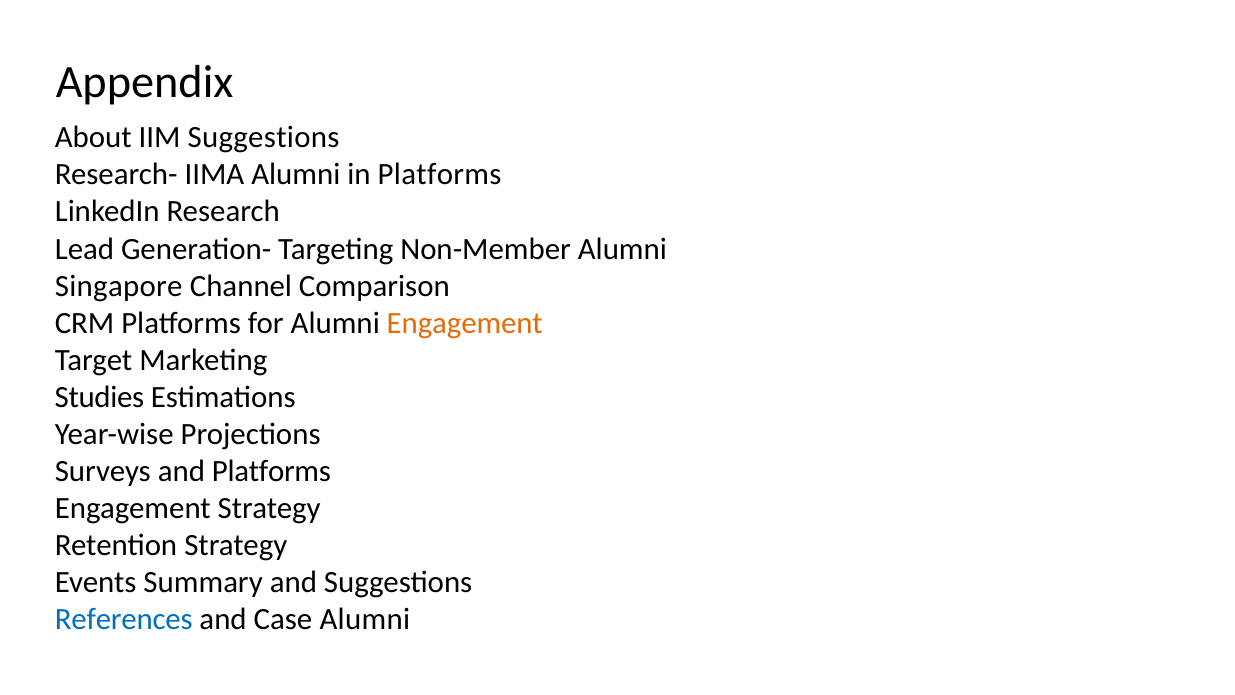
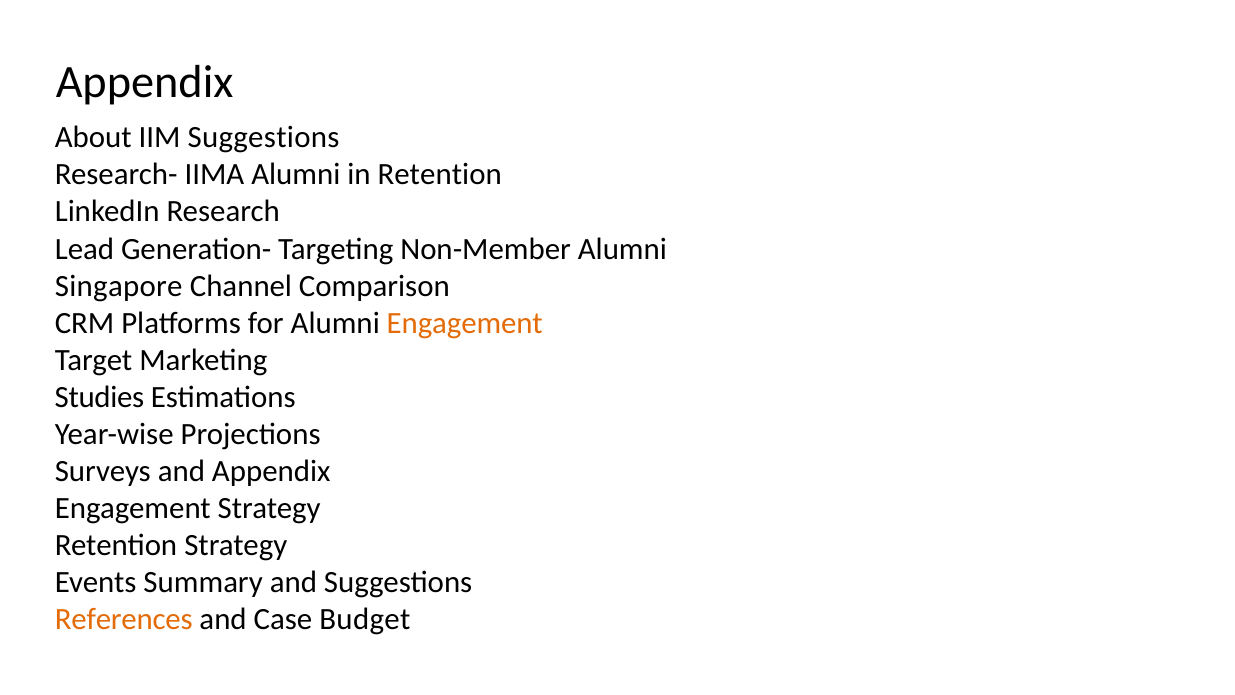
in Platforms: Platforms -> Retention (440, 175)
and Platforms: Platforms -> Appendix (271, 471)
References colour: blue -> orange (124, 619)
Case Alumni: Alumni -> Budget (365, 619)
